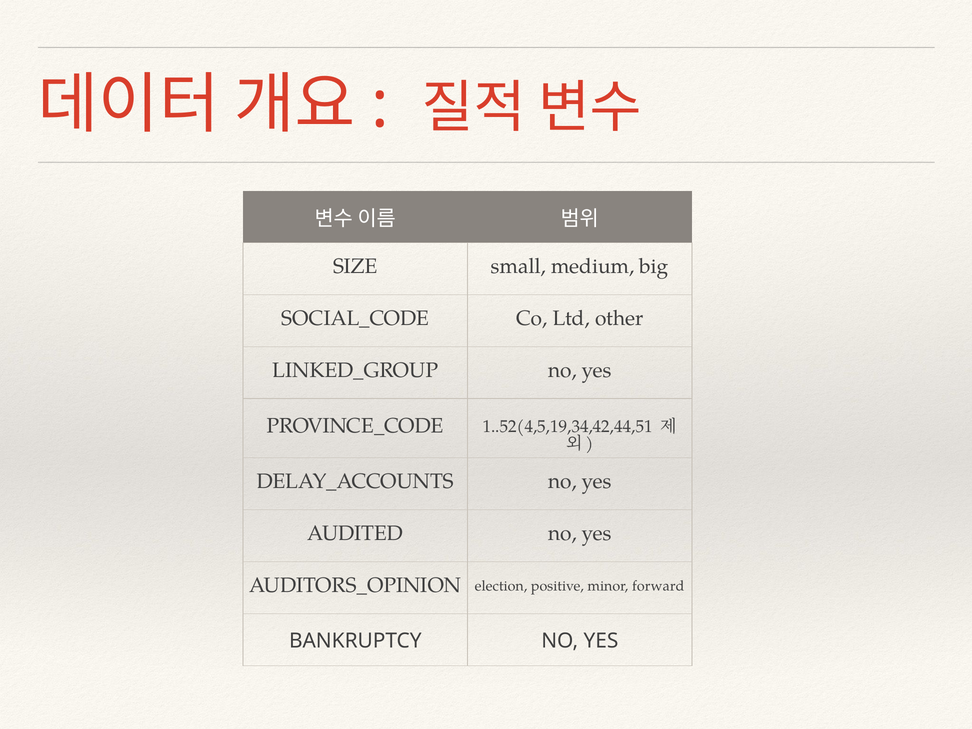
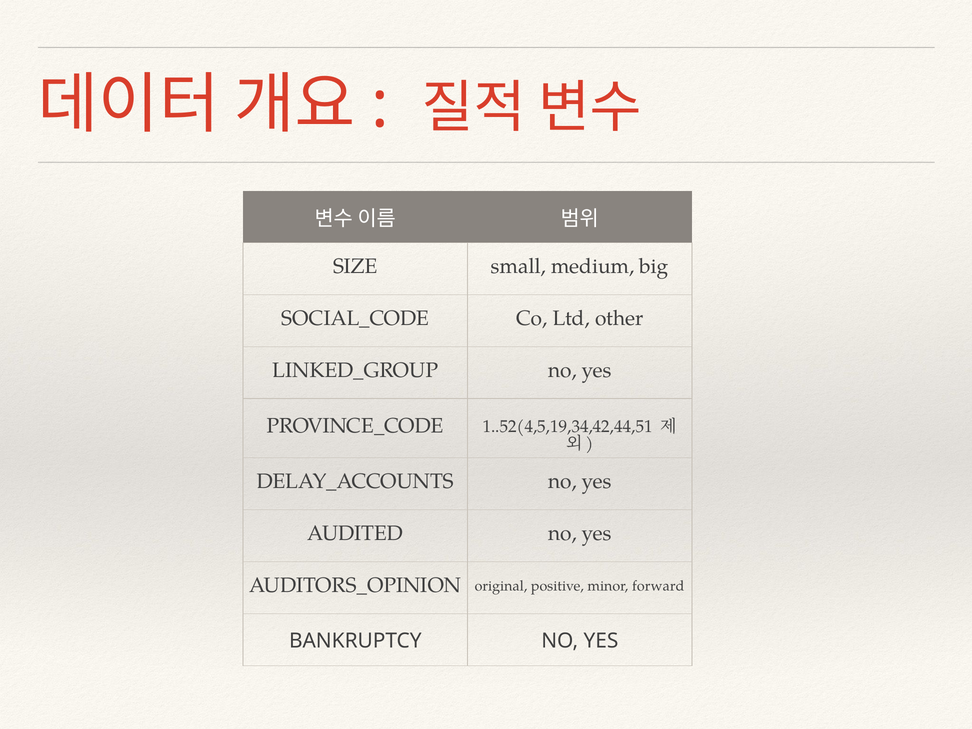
election: election -> original (501, 586)
